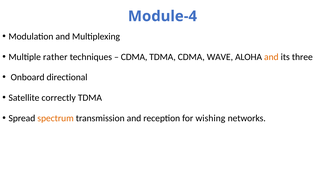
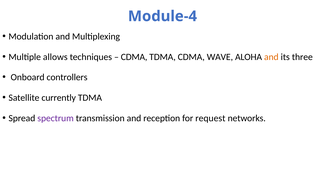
rather: rather -> allows (55, 57)
directional: directional -> controllers (67, 77)
correctly: correctly -> currently (59, 98)
spectrum colour: orange -> purple (56, 118)
wishing: wishing -> request (210, 118)
